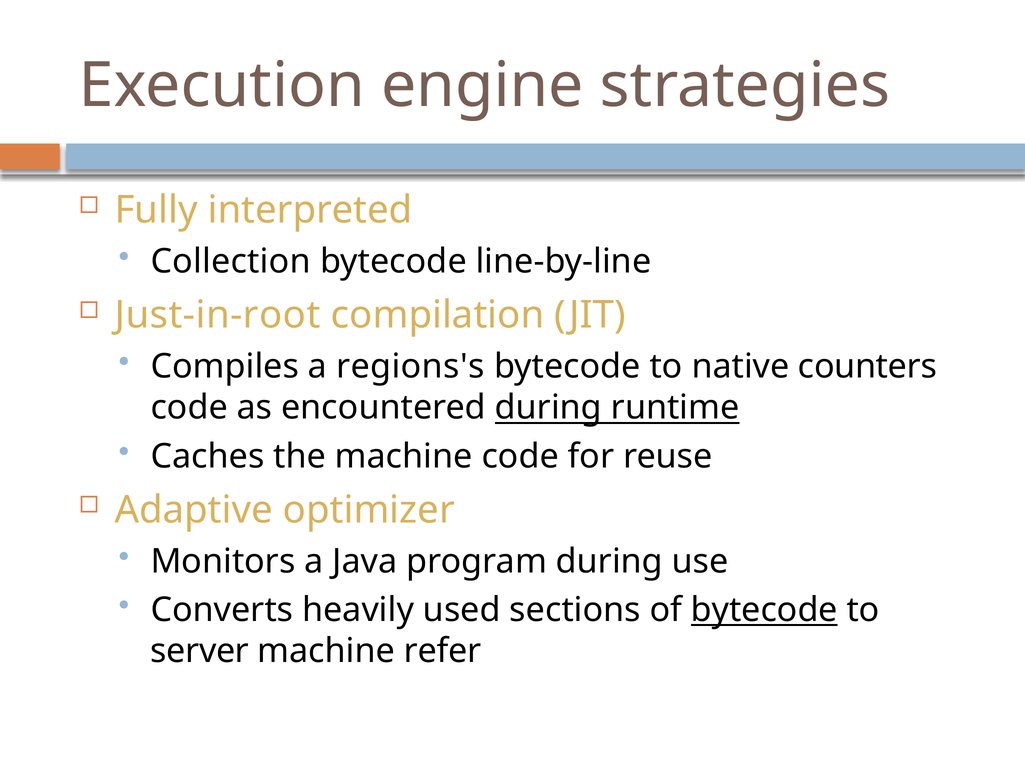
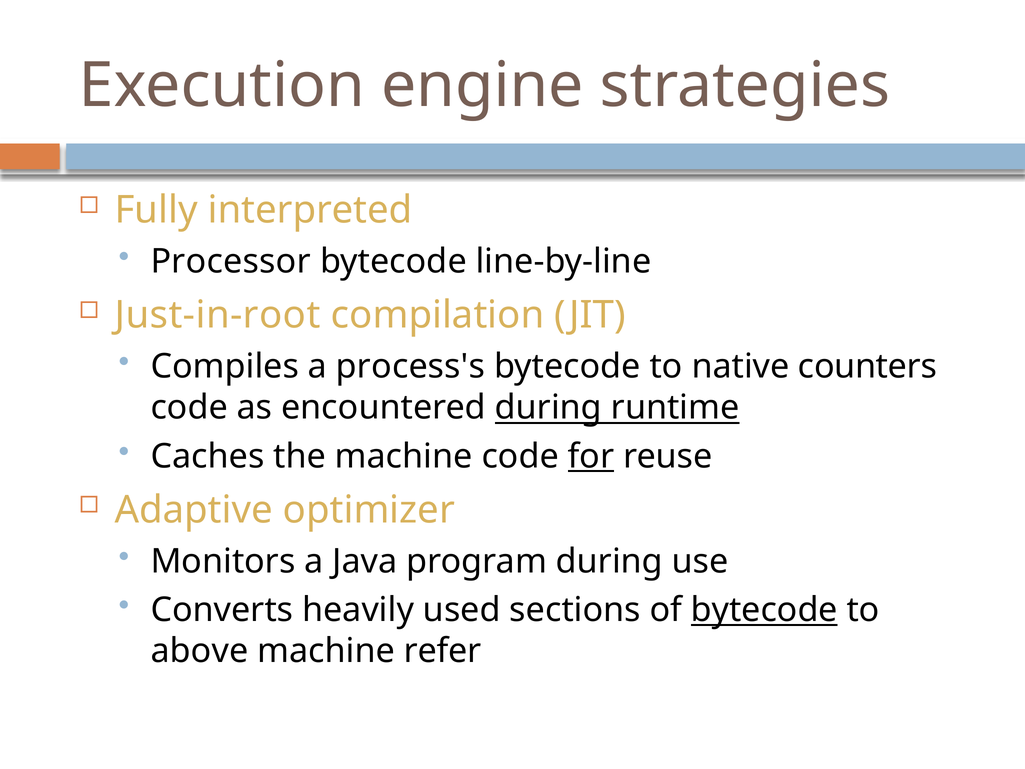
Collection: Collection -> Processor (231, 261)
regions's: regions's -> process's (410, 366)
for underline: none -> present (591, 456)
server: server -> above (199, 651)
